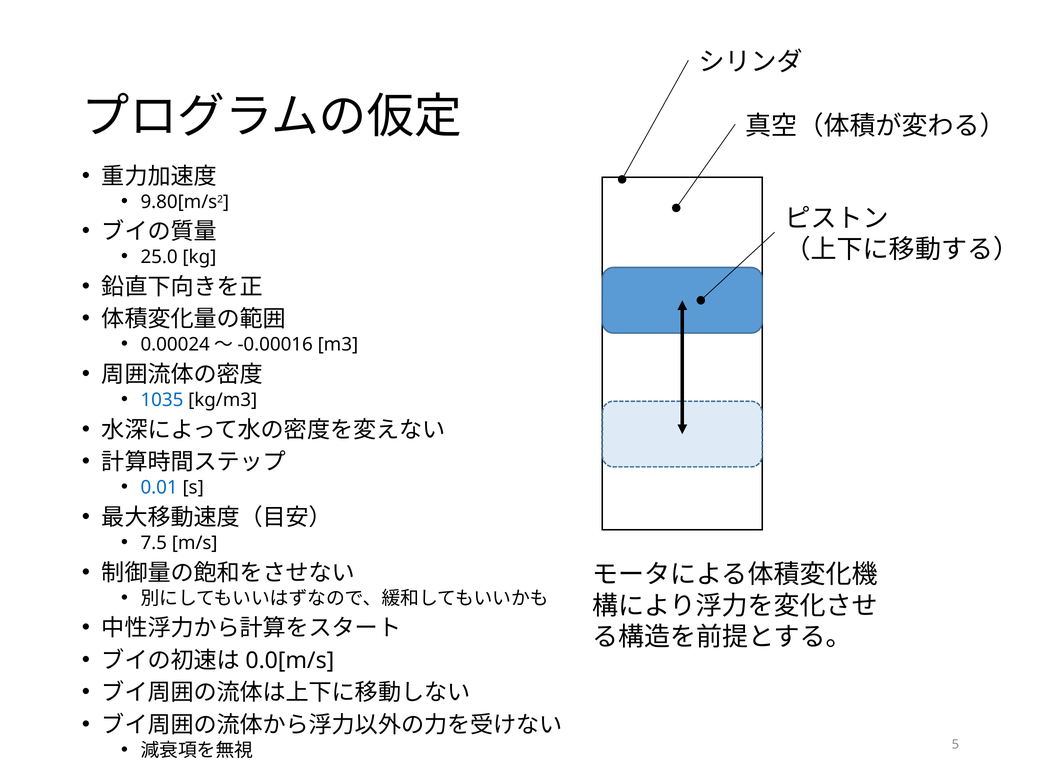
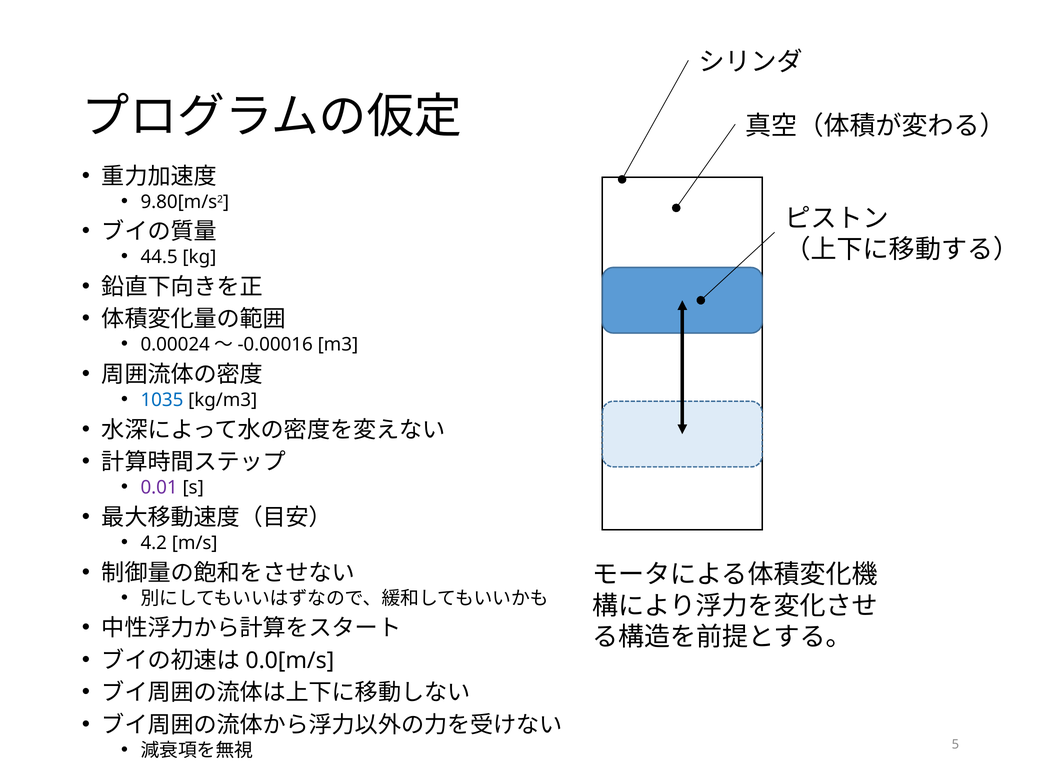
25.0: 25.0 -> 44.5 (159, 257)
0.01 colour: blue -> purple (159, 487)
7.5: 7.5 -> 4.2 (154, 543)
